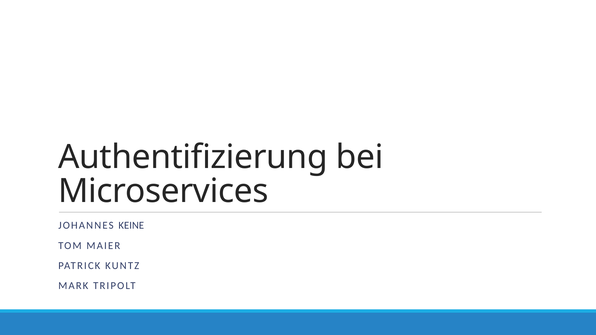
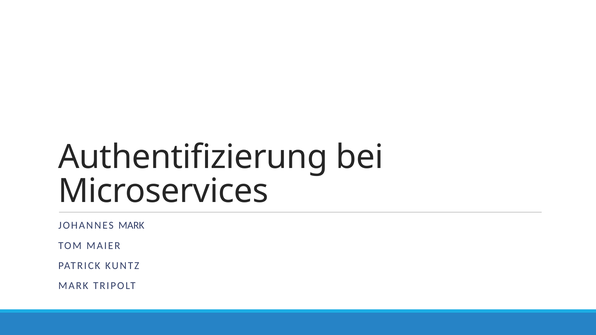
JOHANNES KEINE: KEINE -> MARK (131, 226)
